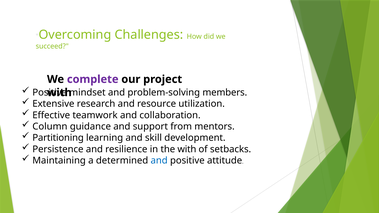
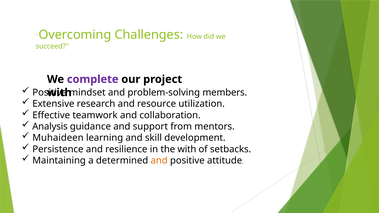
Column: Column -> Analysis (50, 127)
Partitioning: Partitioning -> Muhaideen (58, 138)
and colour: blue -> orange (159, 161)
